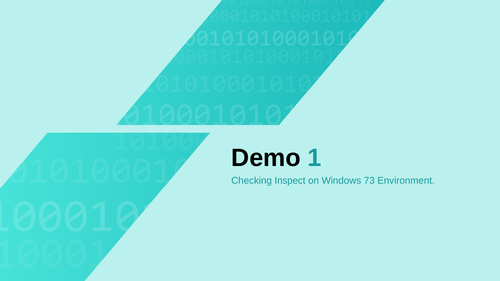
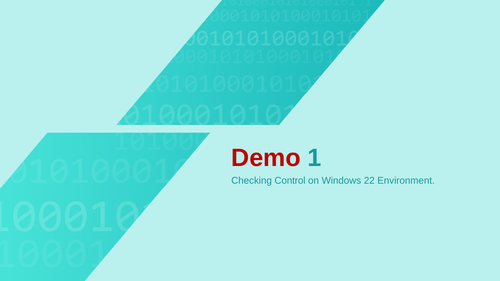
Demo colour: black -> red (266, 158)
Inspect: Inspect -> Control (290, 181)
73: 73 -> 22 (369, 181)
